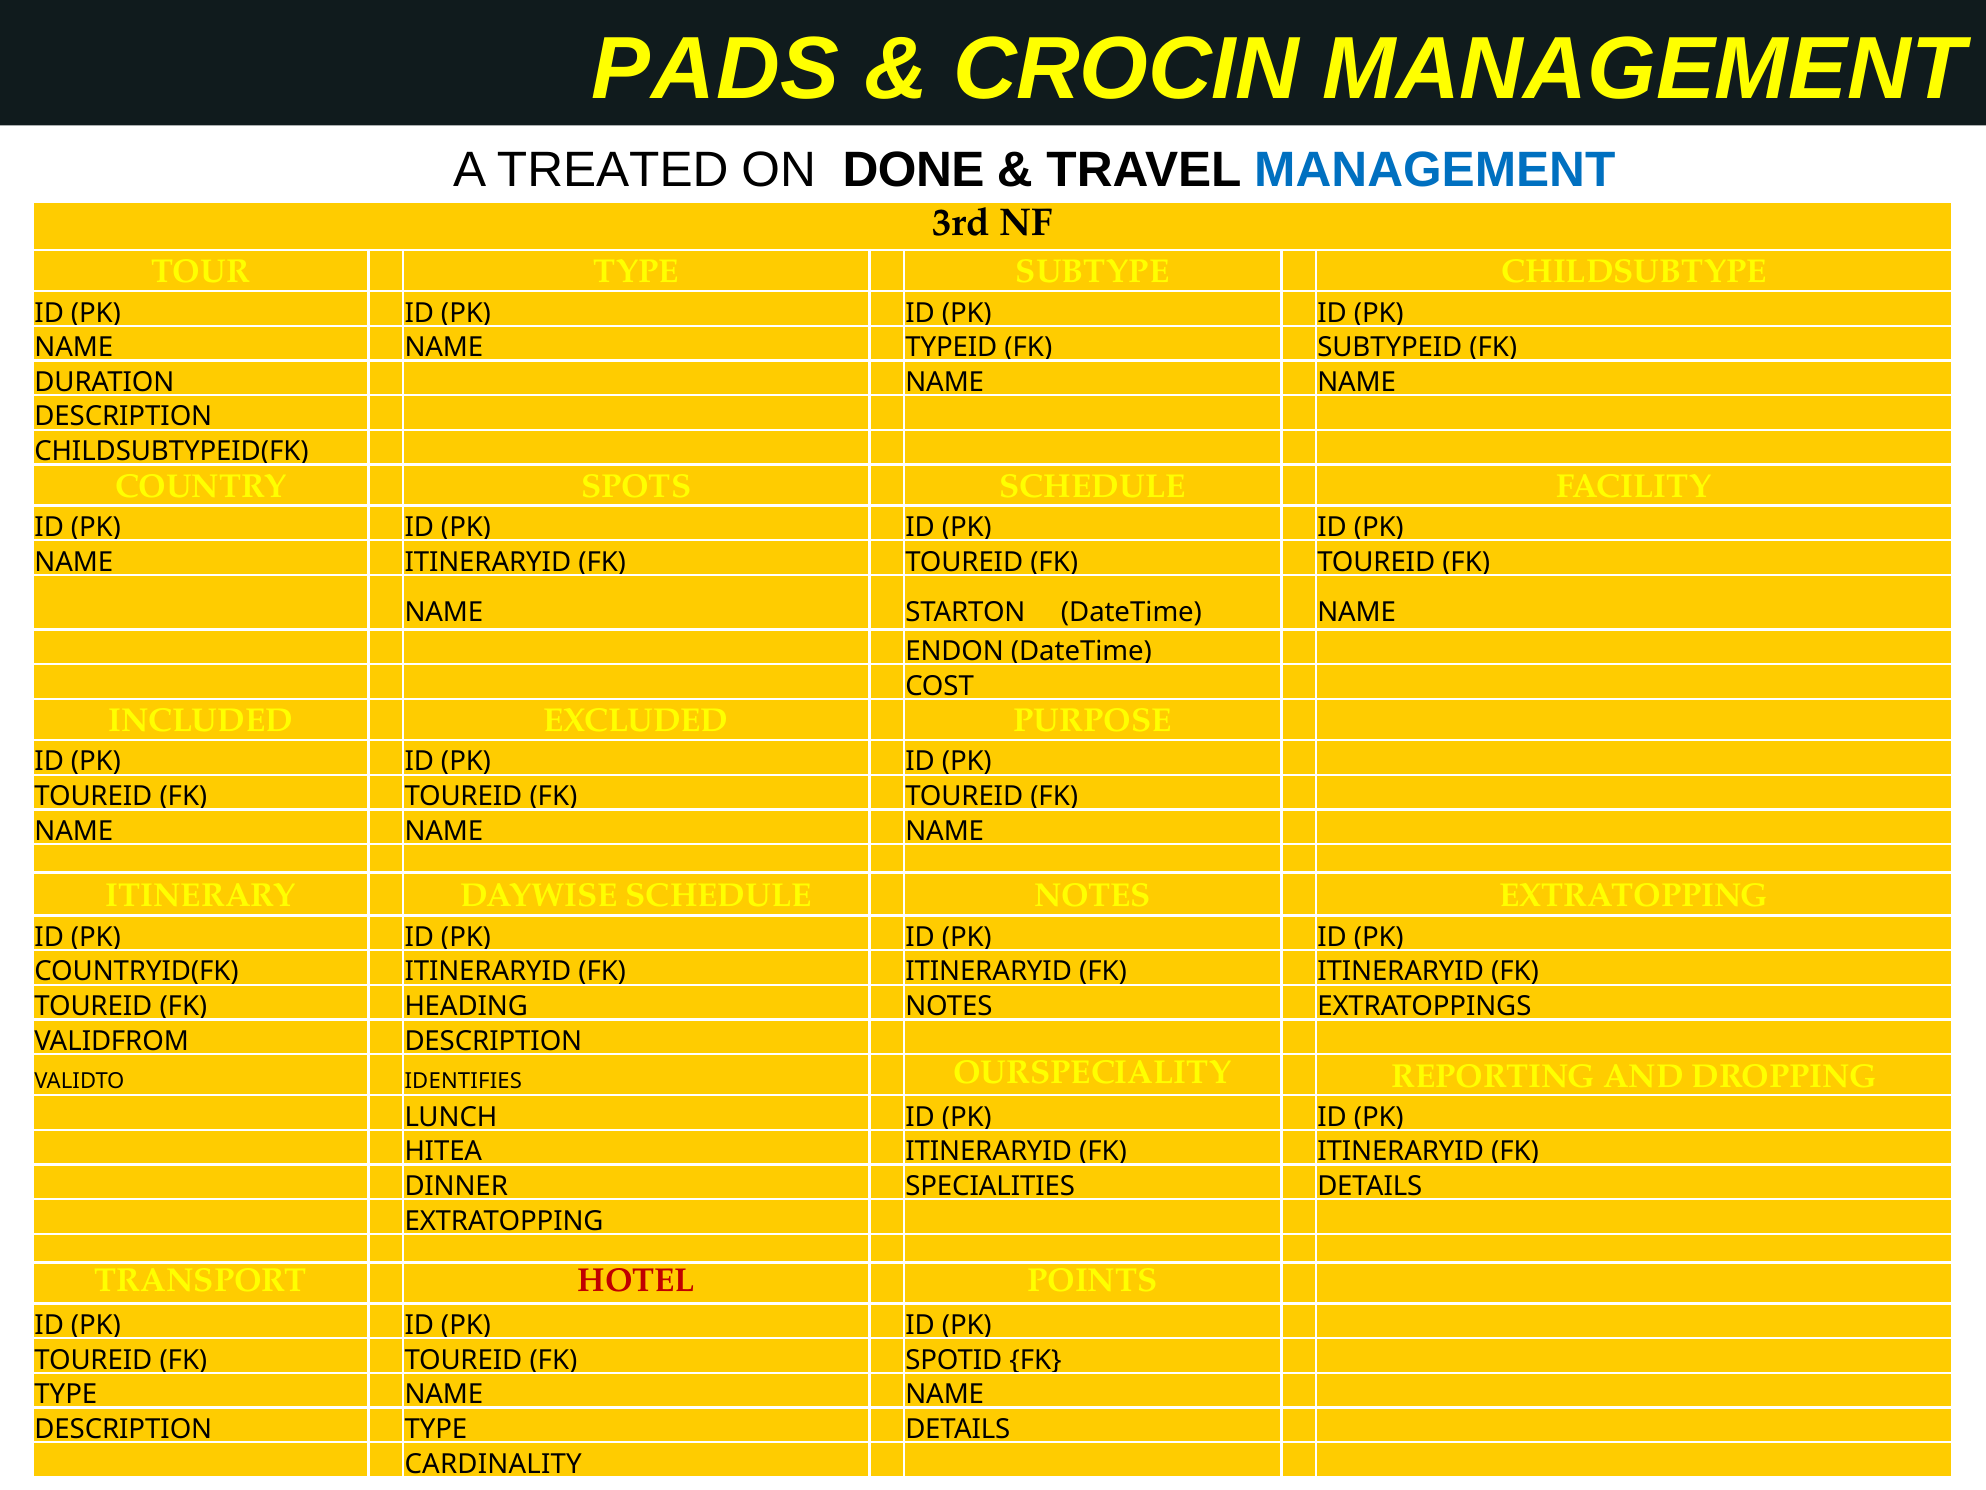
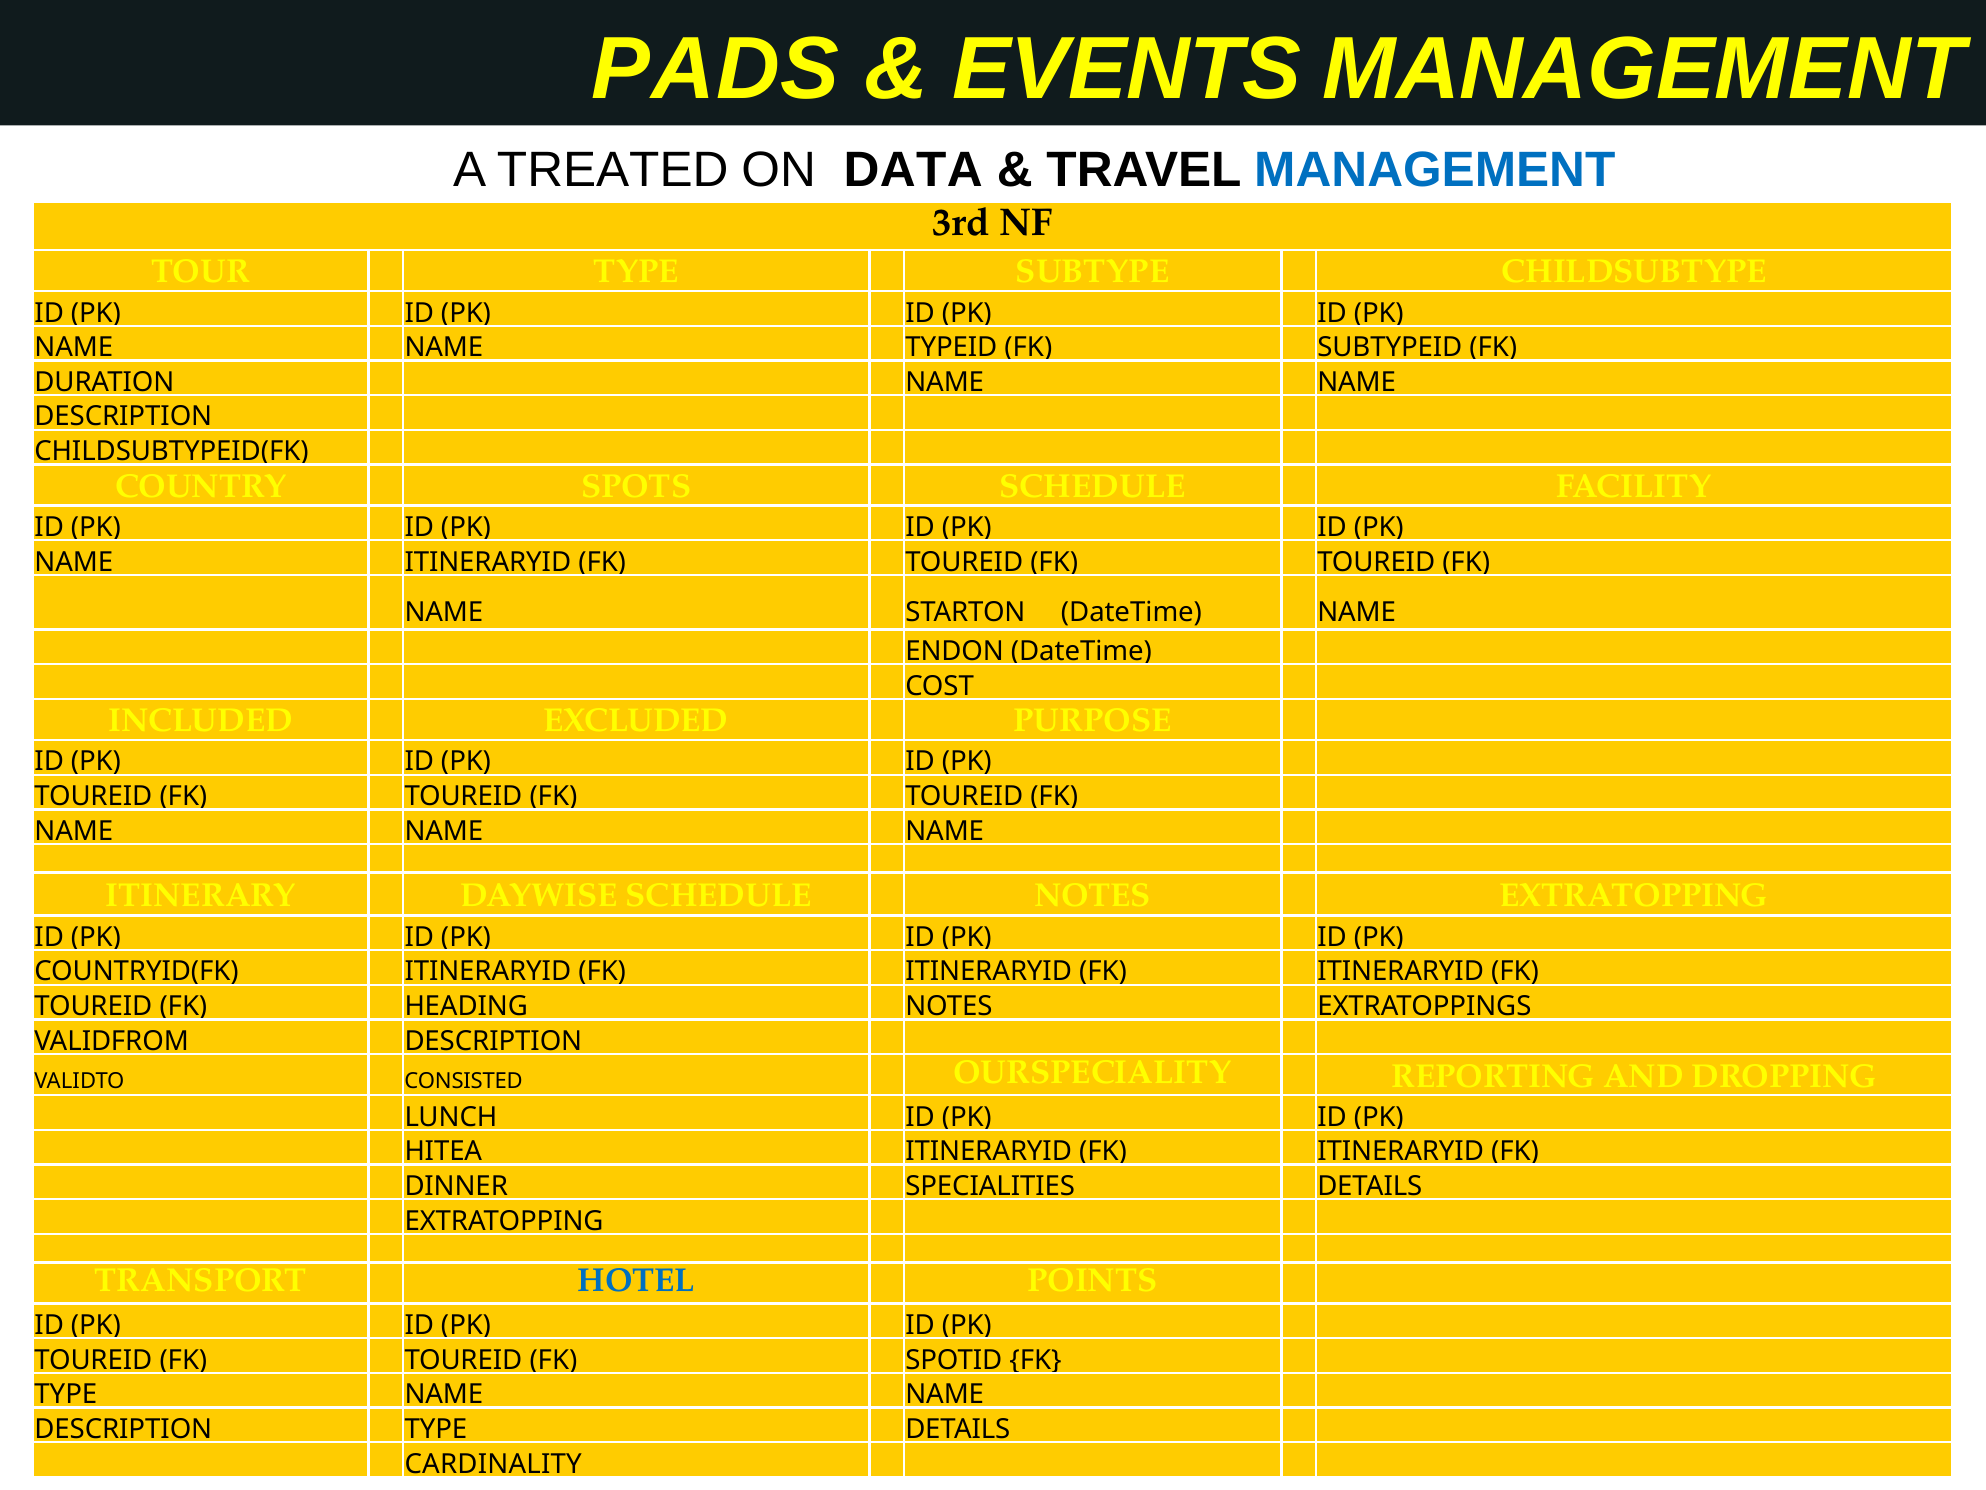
CROCIN: CROCIN -> EVENTS (1127, 69)
DONE: DONE -> DATA (913, 170)
IDENTIFIES: IDENTIFIES -> CONSISTED (464, 1081)
HOTEL colour: red -> blue (636, 1280)
